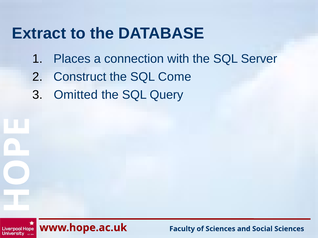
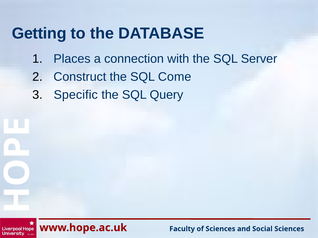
Extract: Extract -> Getting (39, 33)
Omitted: Omitted -> Specific (76, 95)
